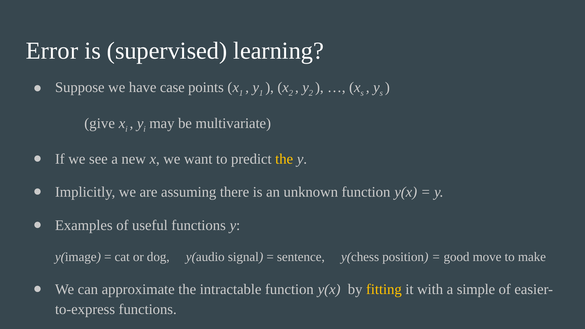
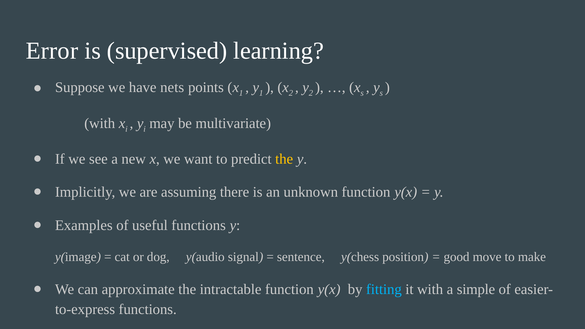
case: case -> nets (172, 87)
give: give -> with (100, 123)
fitting colour: yellow -> light blue (384, 289)
